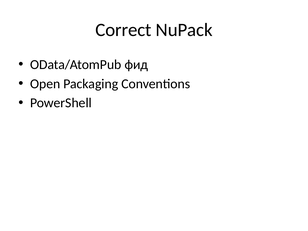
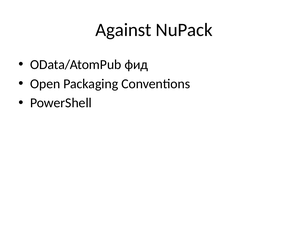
Correct: Correct -> Against (123, 30)
